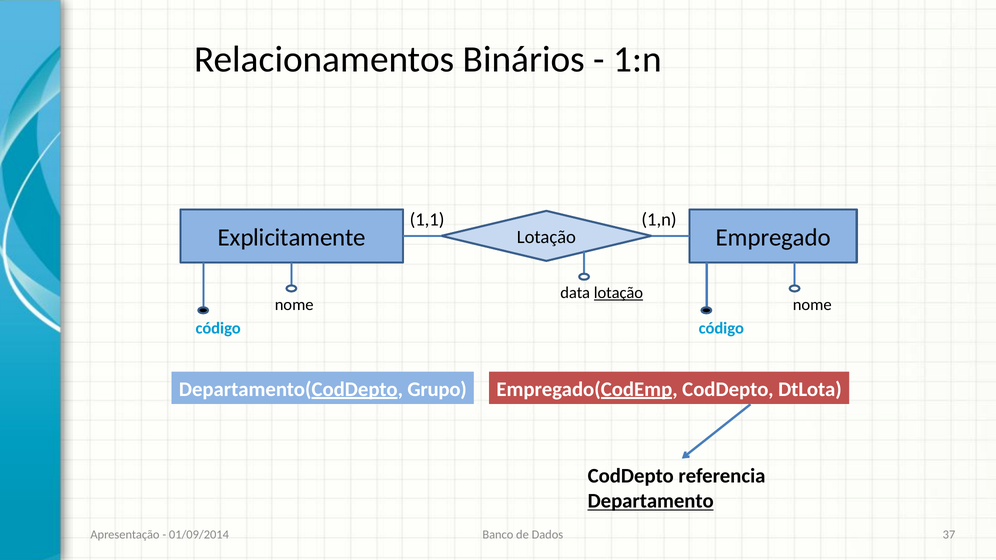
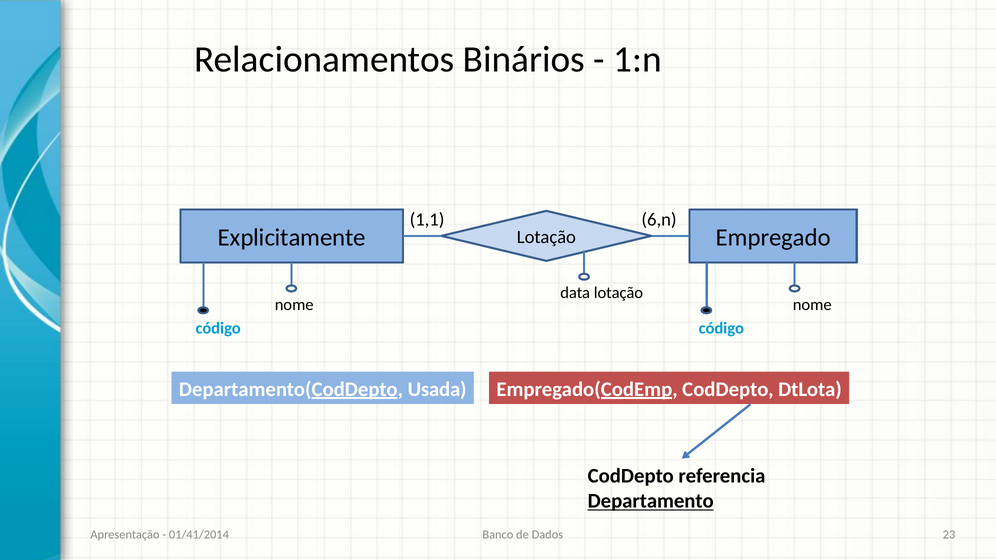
1,n: 1,n -> 6,n (659, 220)
lotação underline: present -> none (618, 293)
Grupo: Grupo -> Usada (437, 389)
37: 37 -> 23 (949, 535)
01/09/2014: 01/09/2014 -> 01/41/2014 (199, 535)
